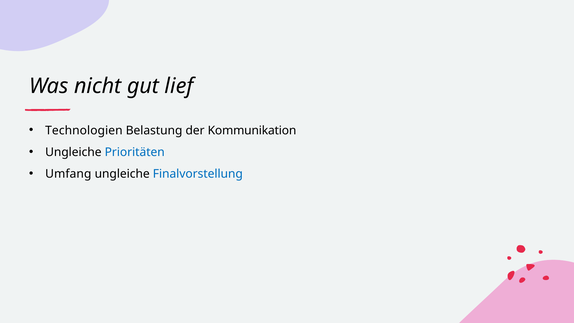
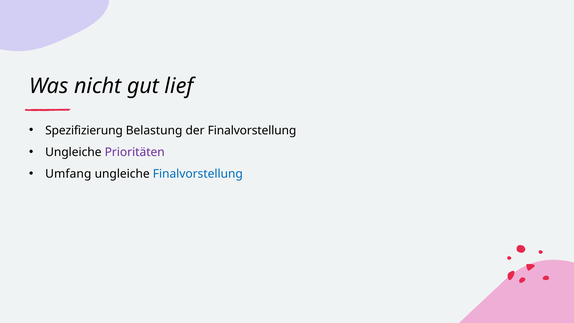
Technologien: Technologien -> Spezifizierung (84, 130)
der Kommunikation: Kommunikation -> Finalvorstellung (252, 130)
Prioritäten colour: blue -> purple (135, 152)
